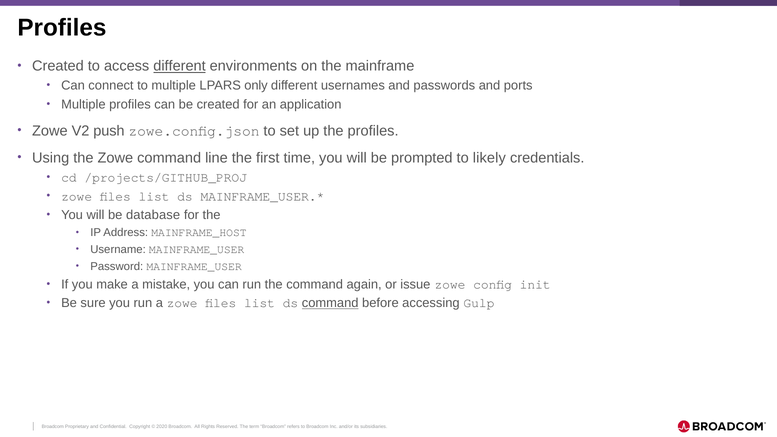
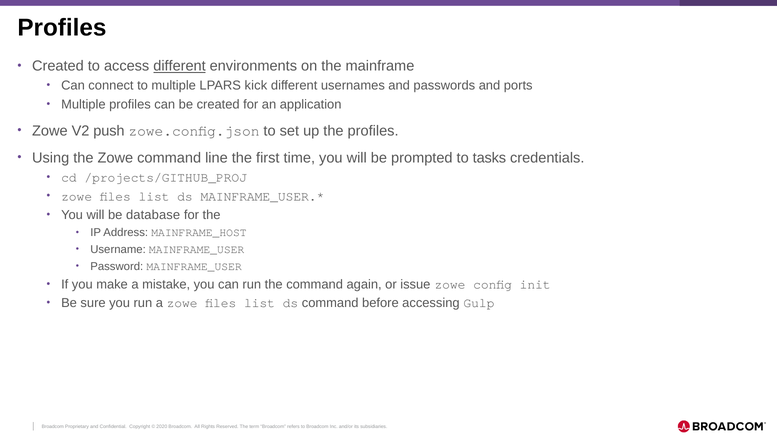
only: only -> kick (256, 86)
likely: likely -> tasks (489, 158)
command underline: present -> none (330, 303)
